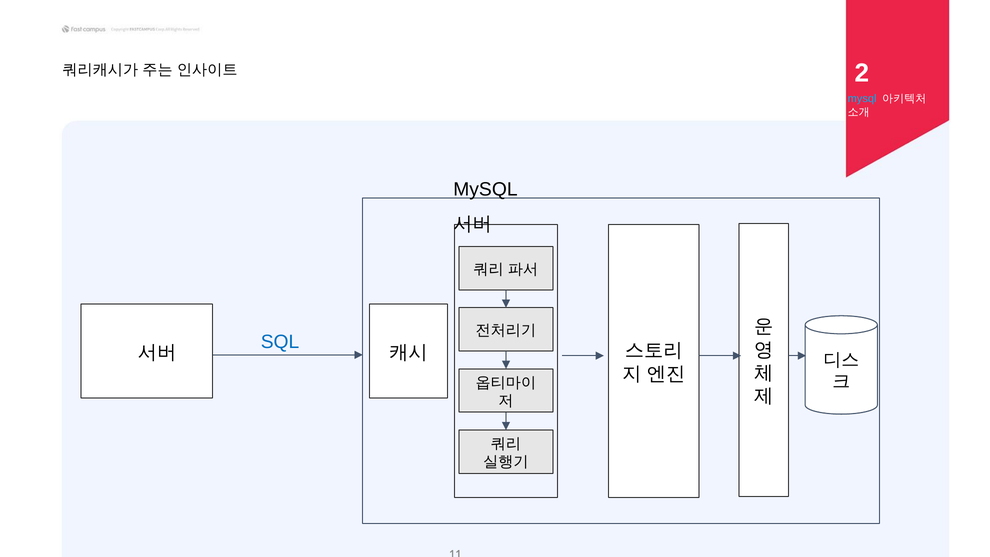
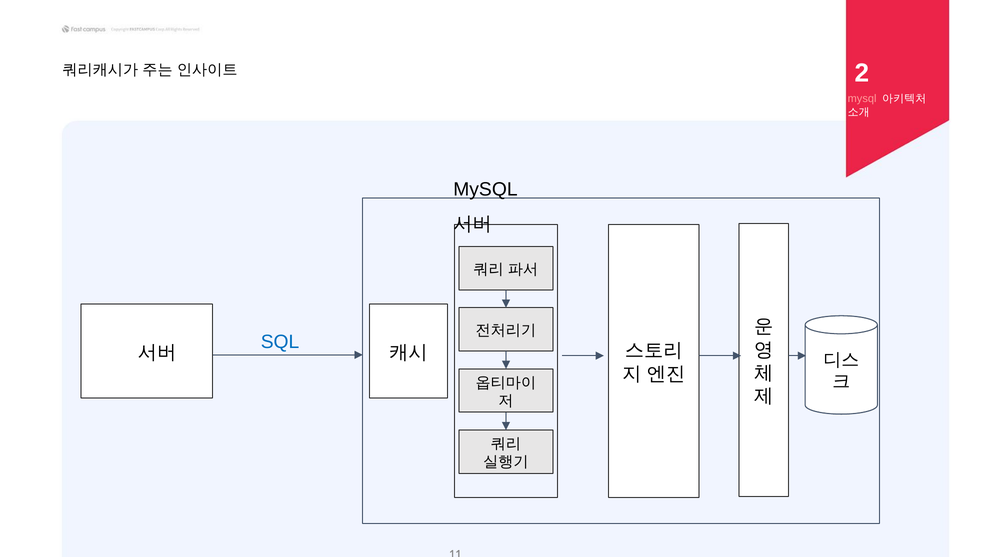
mysql colour: light blue -> pink (862, 99)
